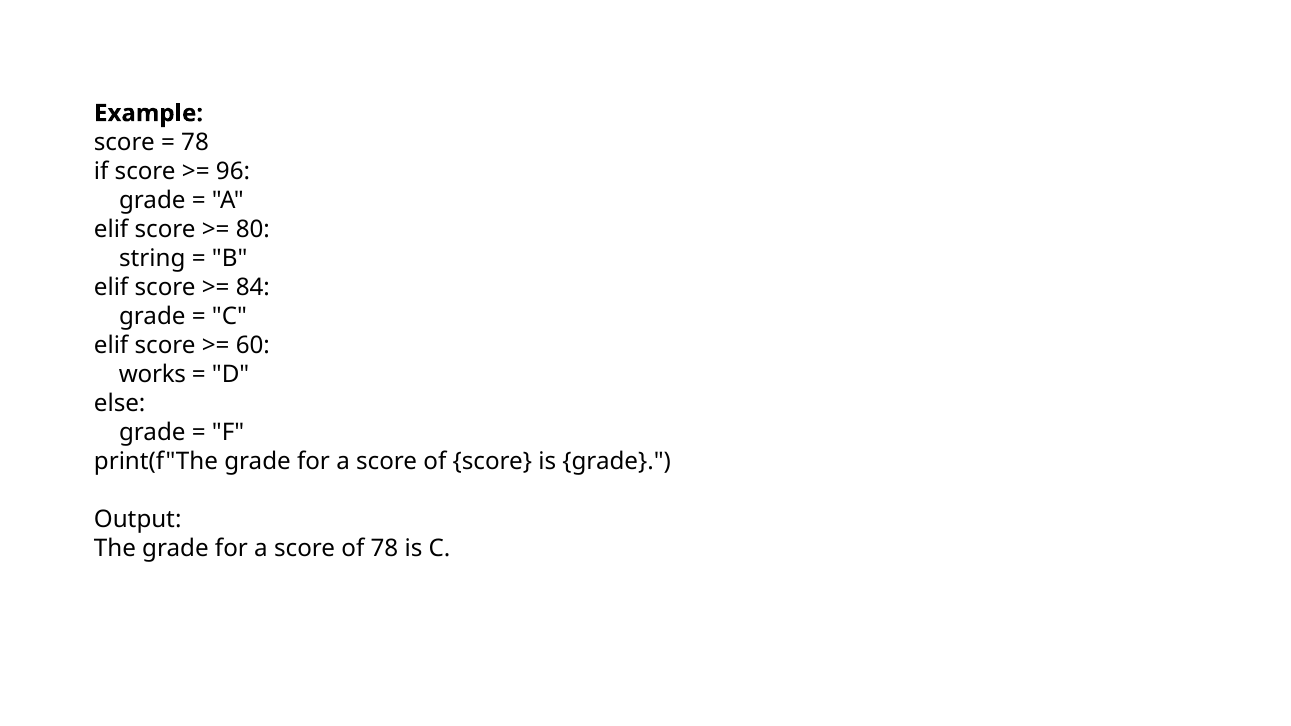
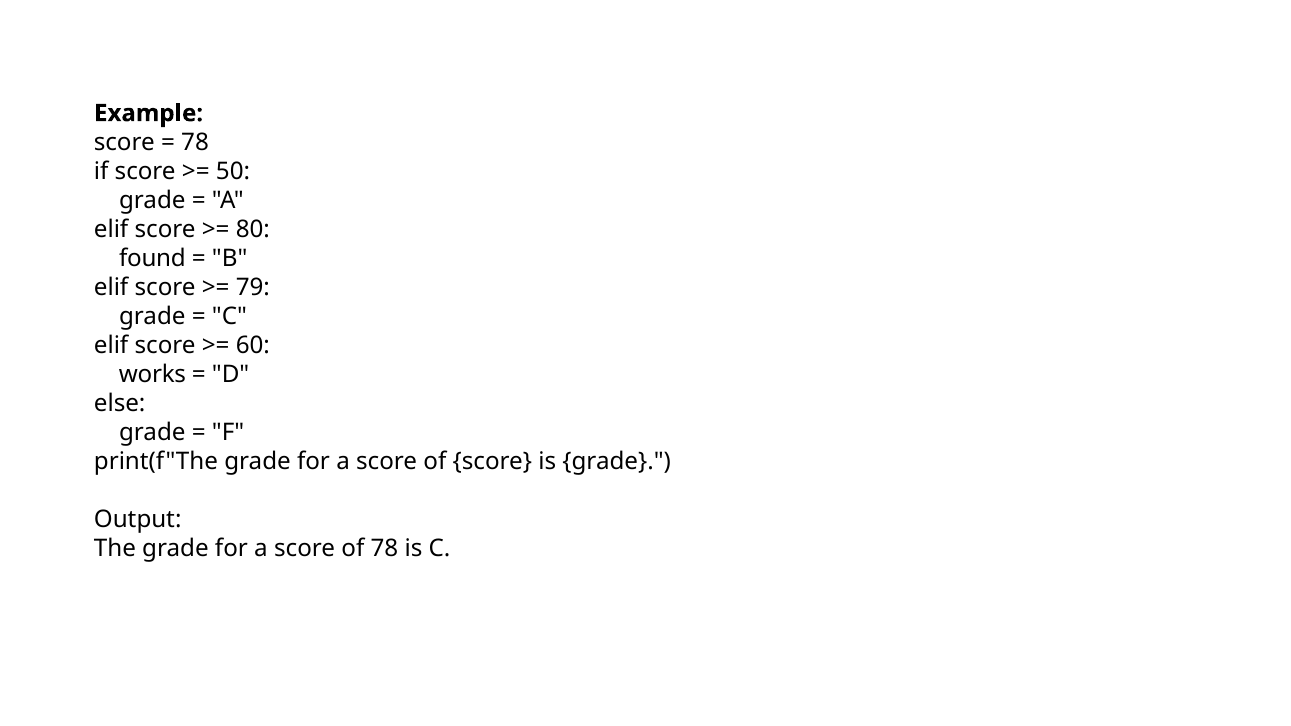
96: 96 -> 50 (233, 171)
string: string -> found (152, 259)
84: 84 -> 79 (253, 288)
